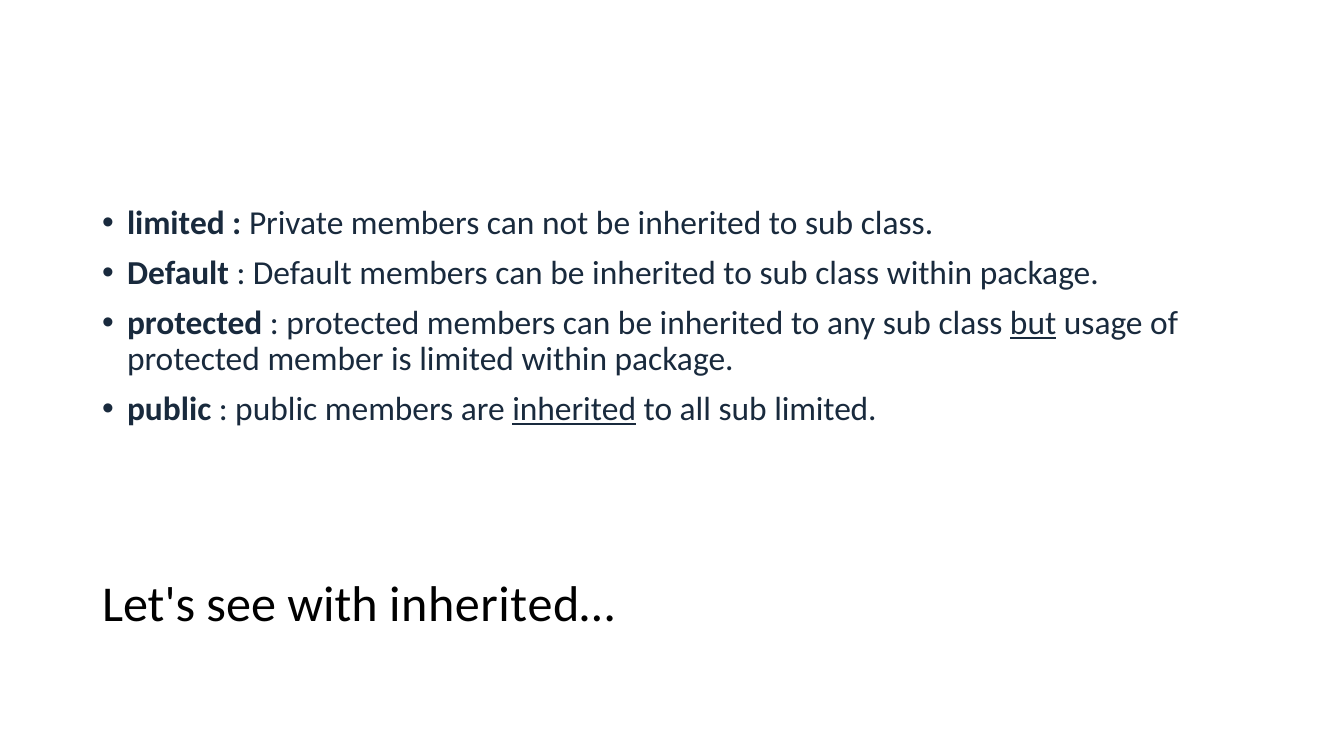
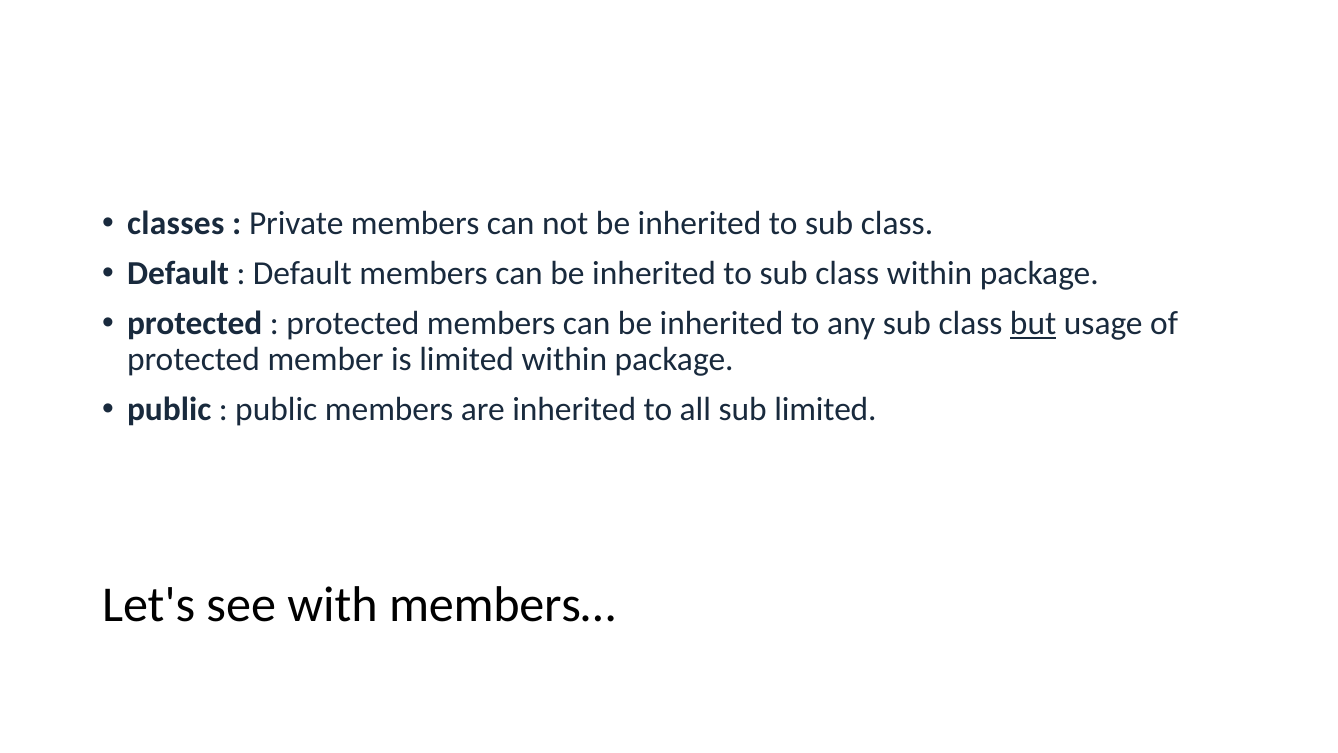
limited: limited -> classes (176, 223)
inherited underline: present -> none (574, 410)
inherited…: inherited… -> members… (502, 605)
